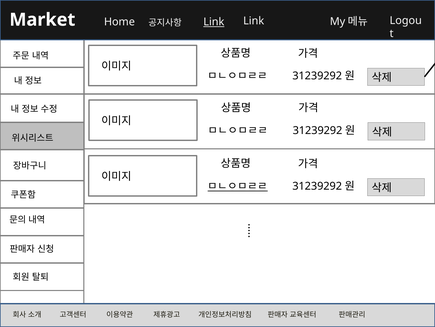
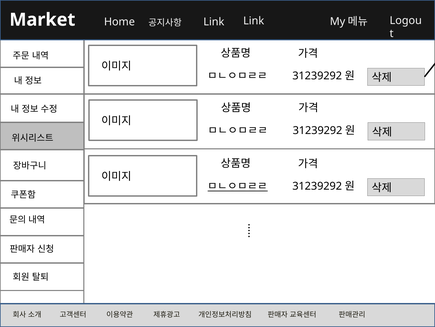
Link underline: present -> none (214, 22)
